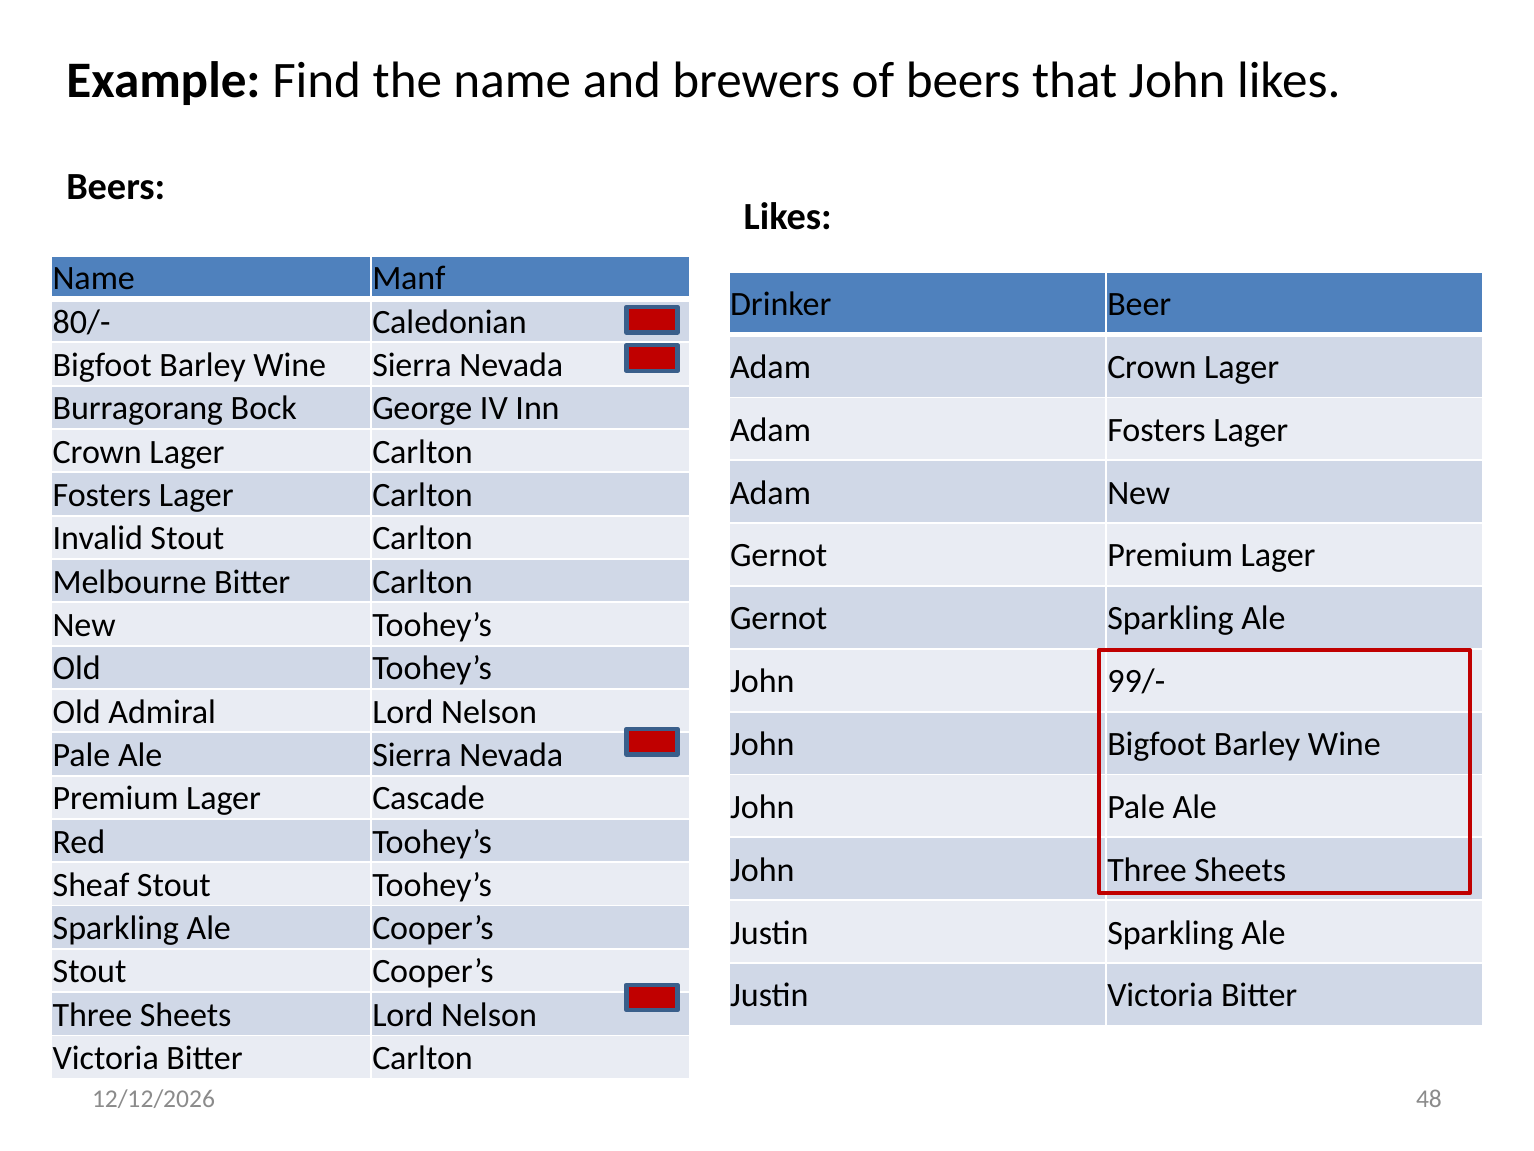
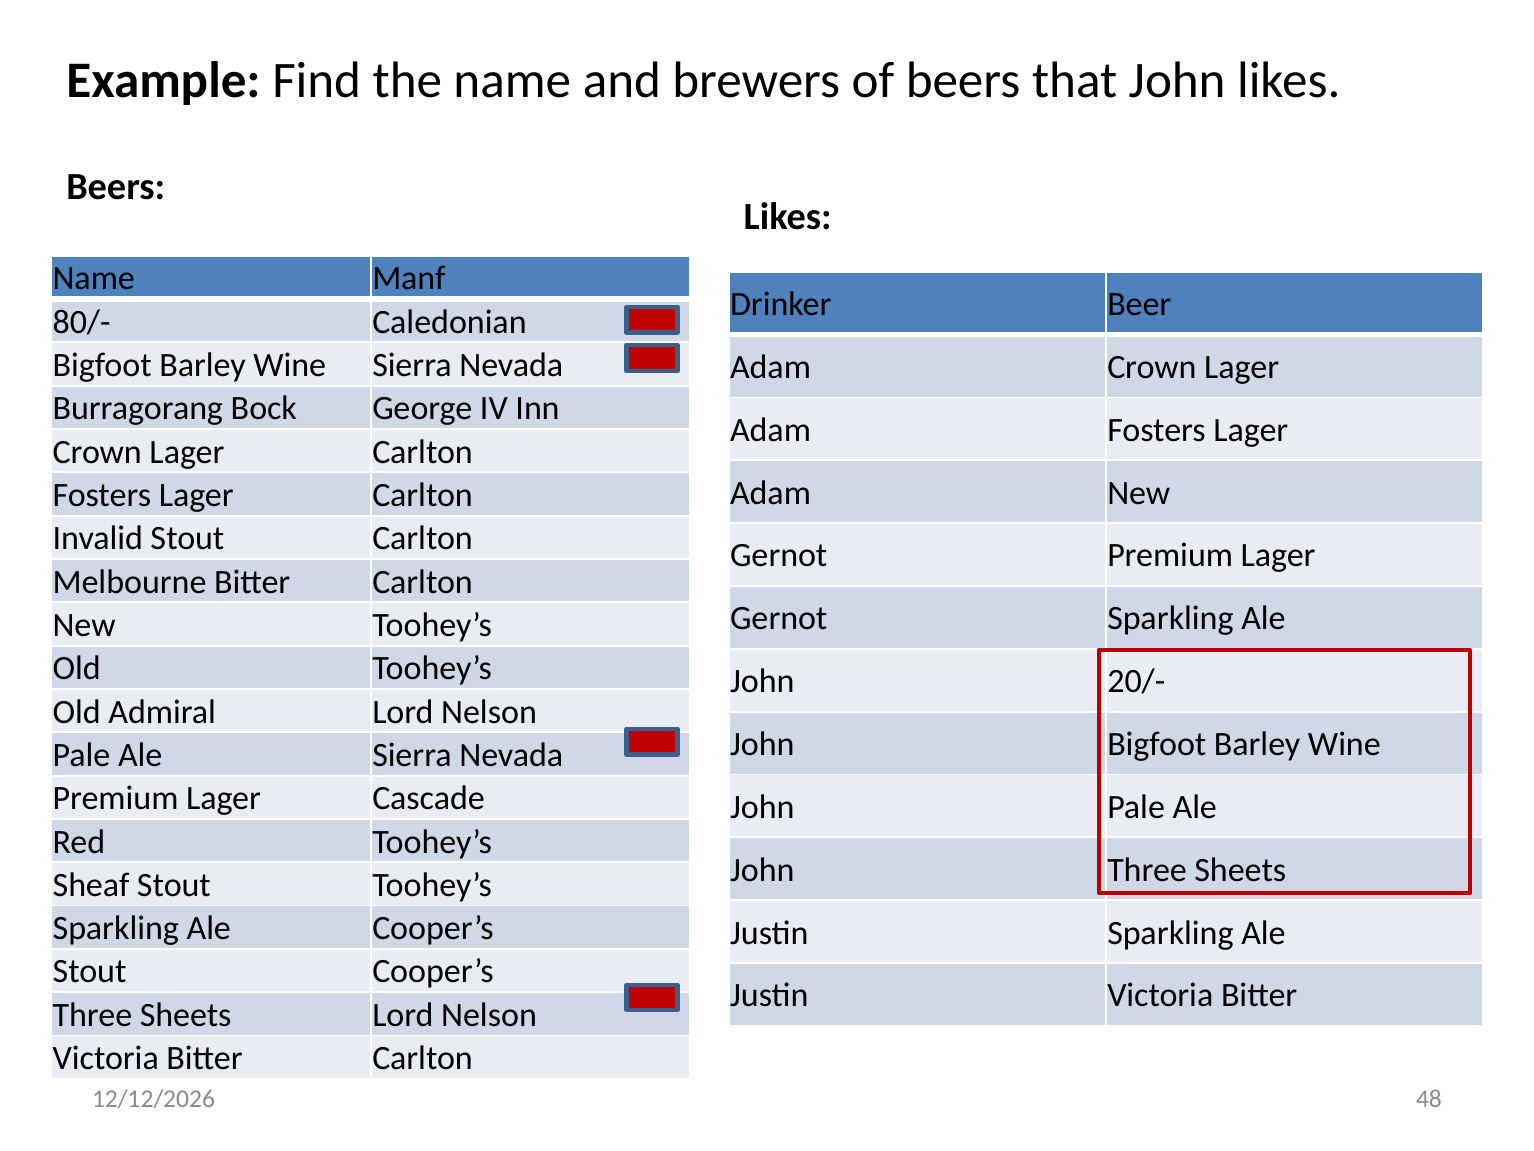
99/-: 99/- -> 20/- (1136, 681)
